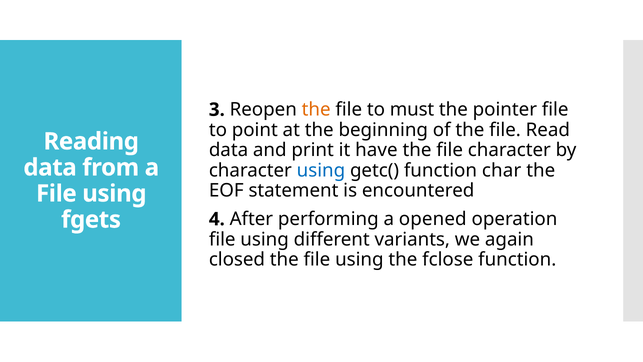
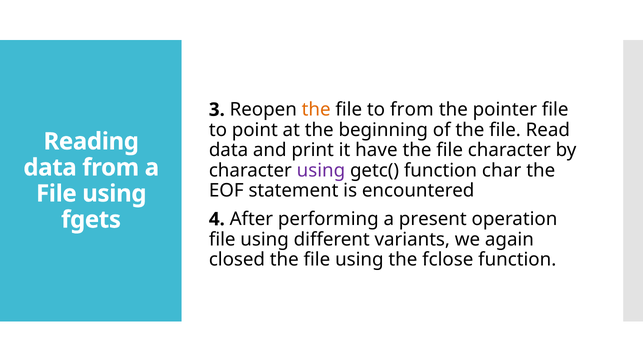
to must: must -> from (412, 110)
using colour: blue -> purple (321, 170)
opened: opened -> present (433, 219)
